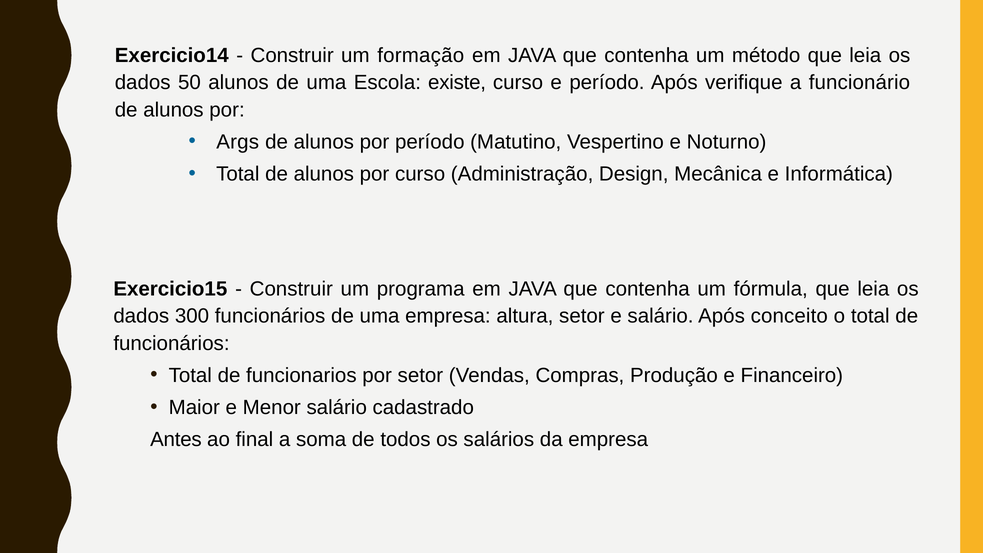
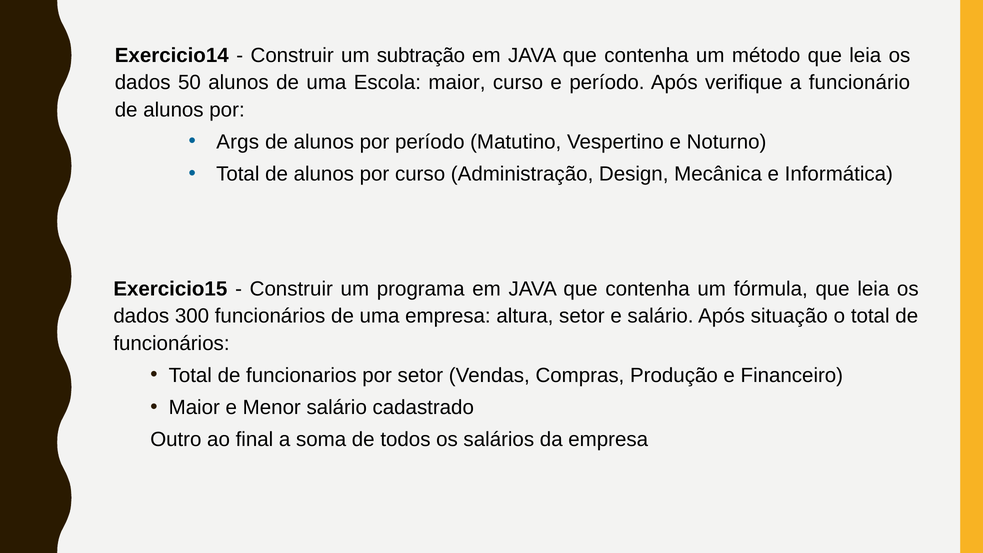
formação: formação -> subtração (421, 56)
Escola existe: existe -> maior (457, 83)
conceito: conceito -> situação (789, 316)
Antes: Antes -> Outro (176, 440)
